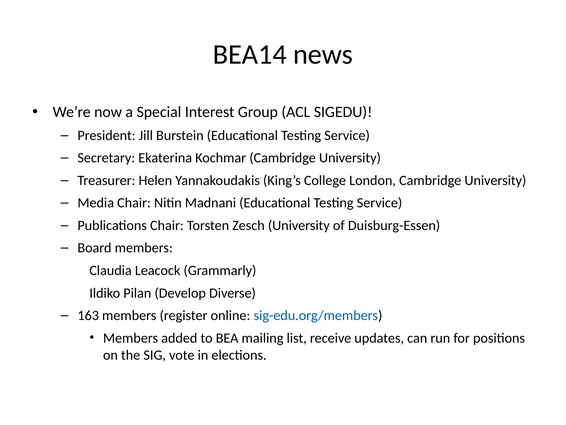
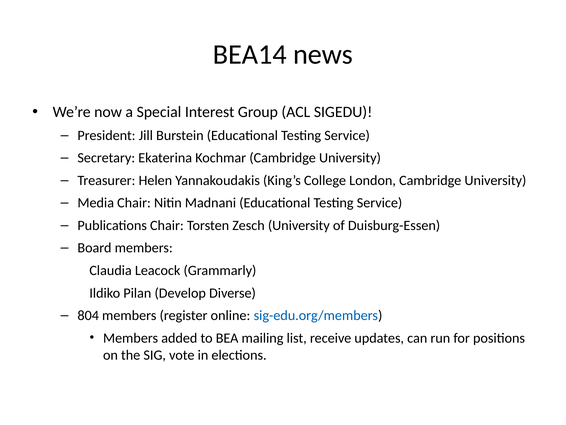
163: 163 -> 804 (88, 315)
